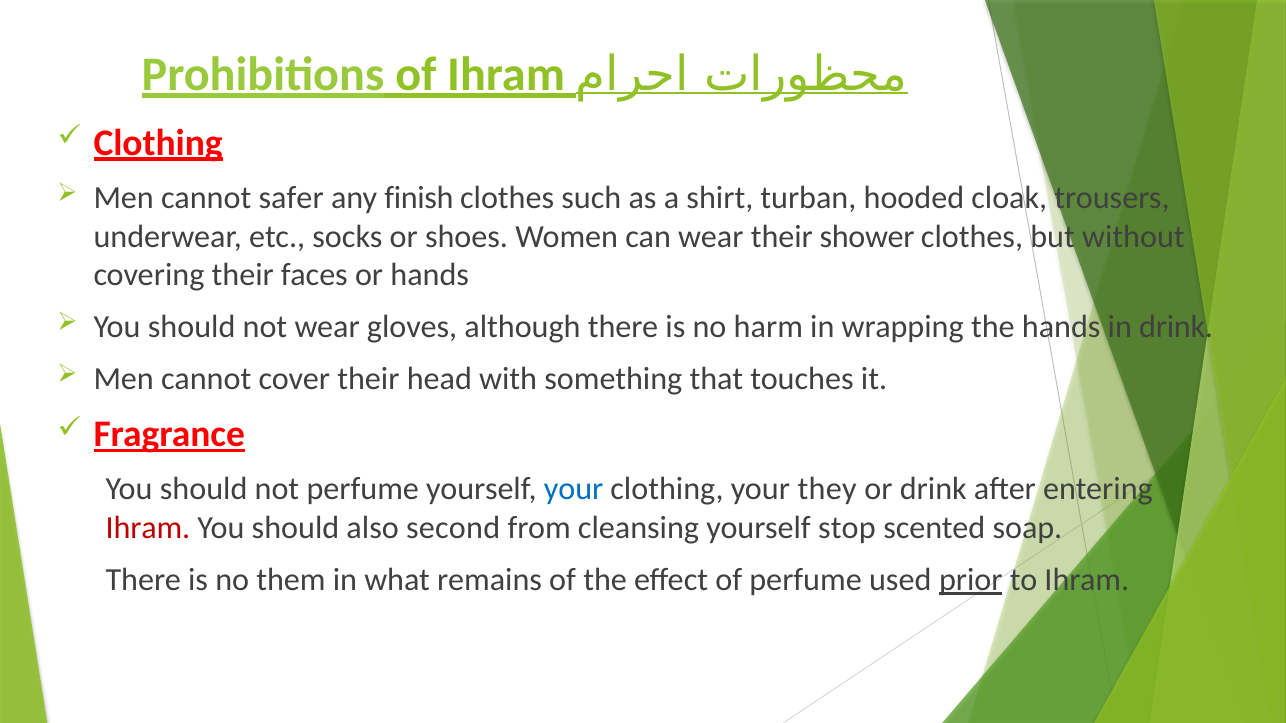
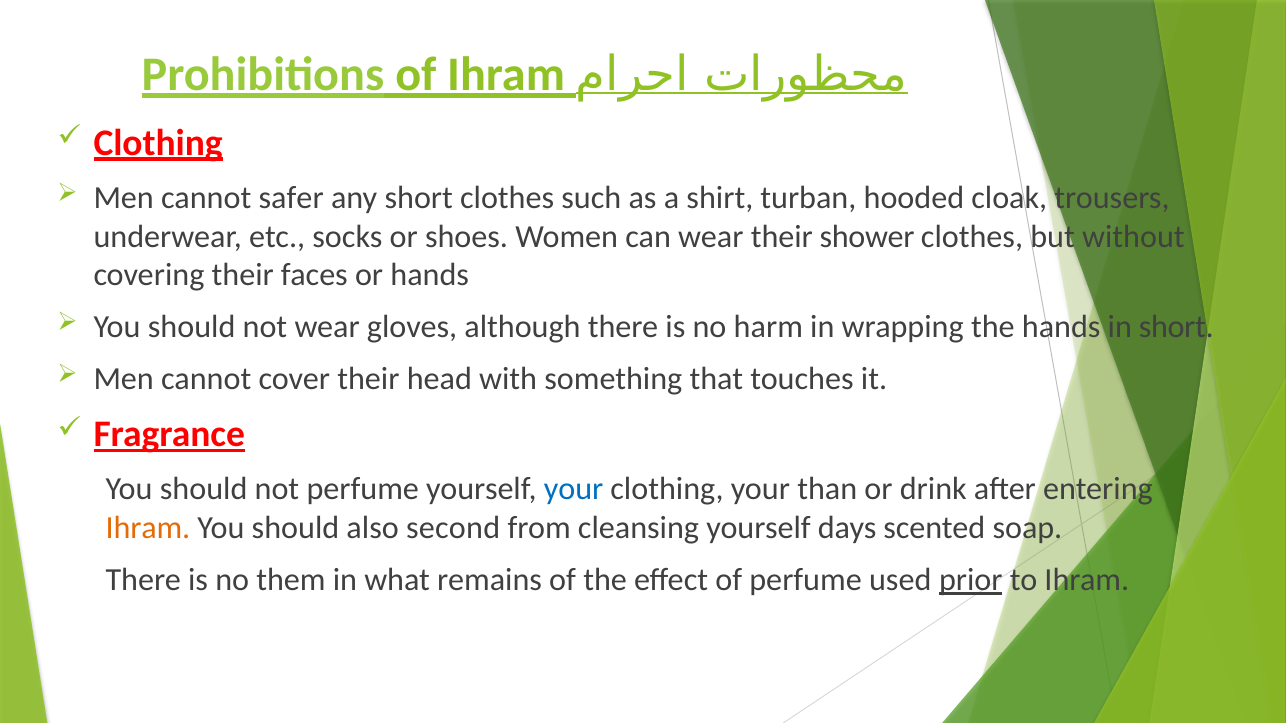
any finish: finish -> short (419, 198)
in drink: drink -> short (1176, 327)
they: they -> than (827, 490)
Ihram colour: red -> orange (148, 528)
stop: stop -> days (847, 528)
